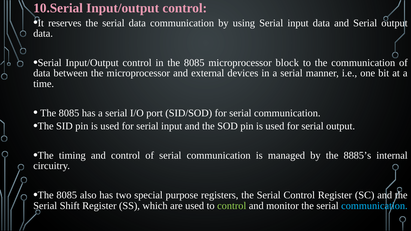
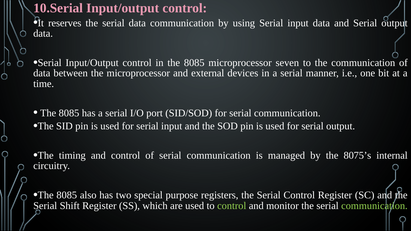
block: block -> seven (287, 63)
8885’s: 8885’s -> 8075’s (357, 156)
communication colour: light blue -> light green (374, 206)
